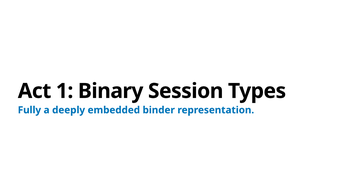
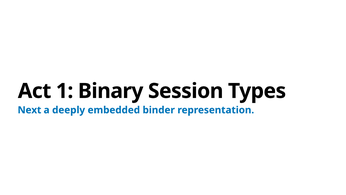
Fully: Fully -> Next (29, 110)
